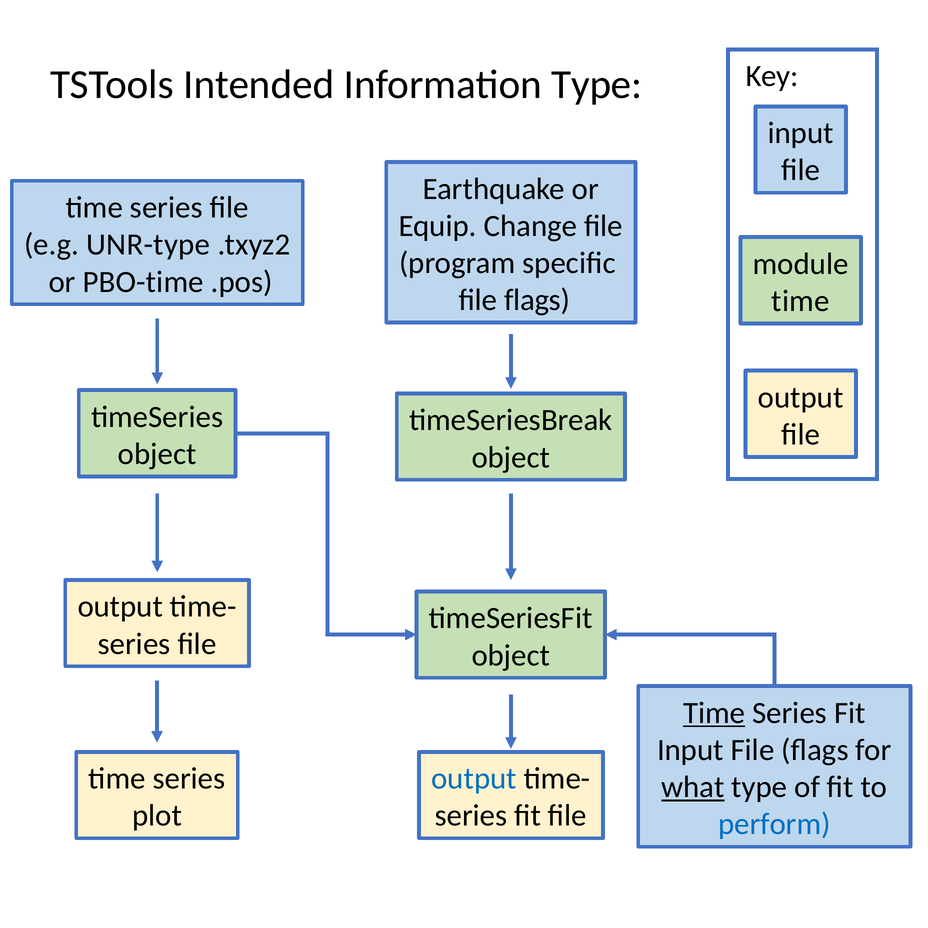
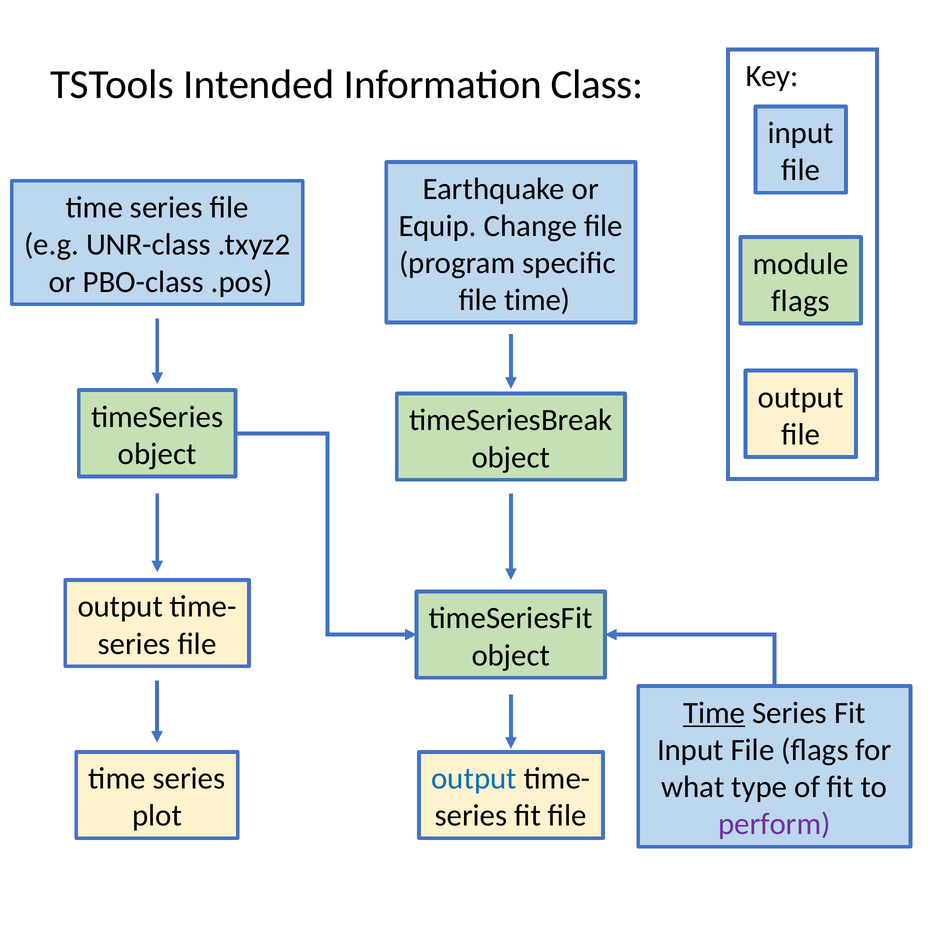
Information Type: Type -> Class (597, 85)
UNR-type: UNR-type -> UNR-class (148, 245)
PBO-time: PBO-time -> PBO-class (143, 282)
flags: flags -> time (537, 300)
time: time -> flags (801, 301)
what underline: present -> none (693, 787)
perform colour: blue -> purple (774, 824)
